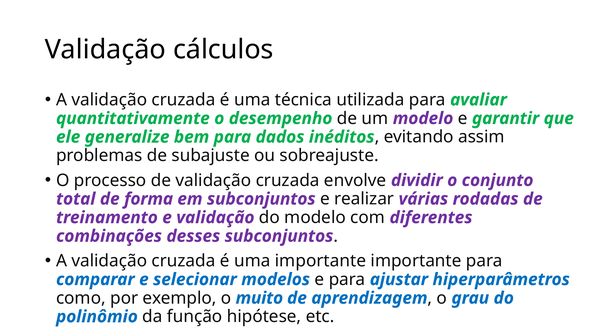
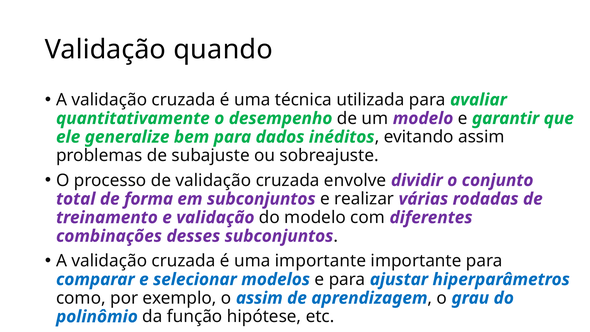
cálculos: cálculos -> quando (223, 50)
o muito: muito -> assim (259, 298)
